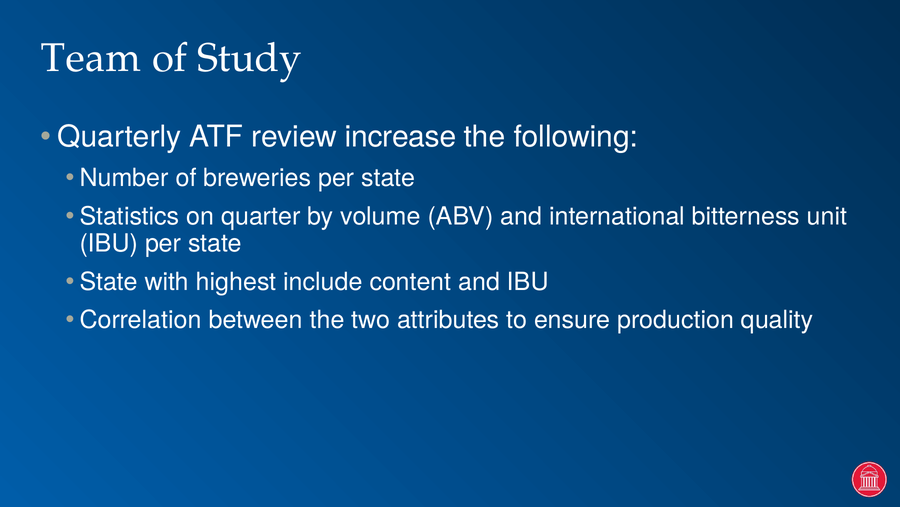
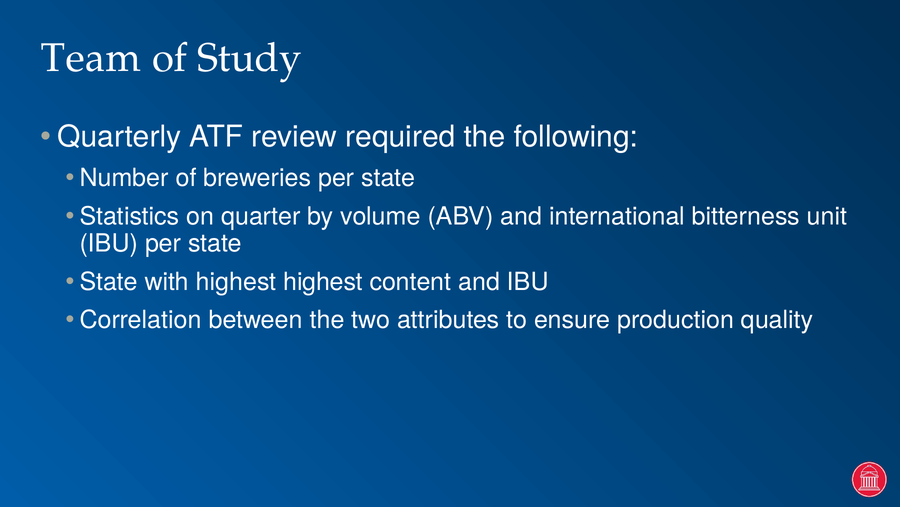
increase: increase -> required (400, 137)
highest include: include -> highest (323, 281)
